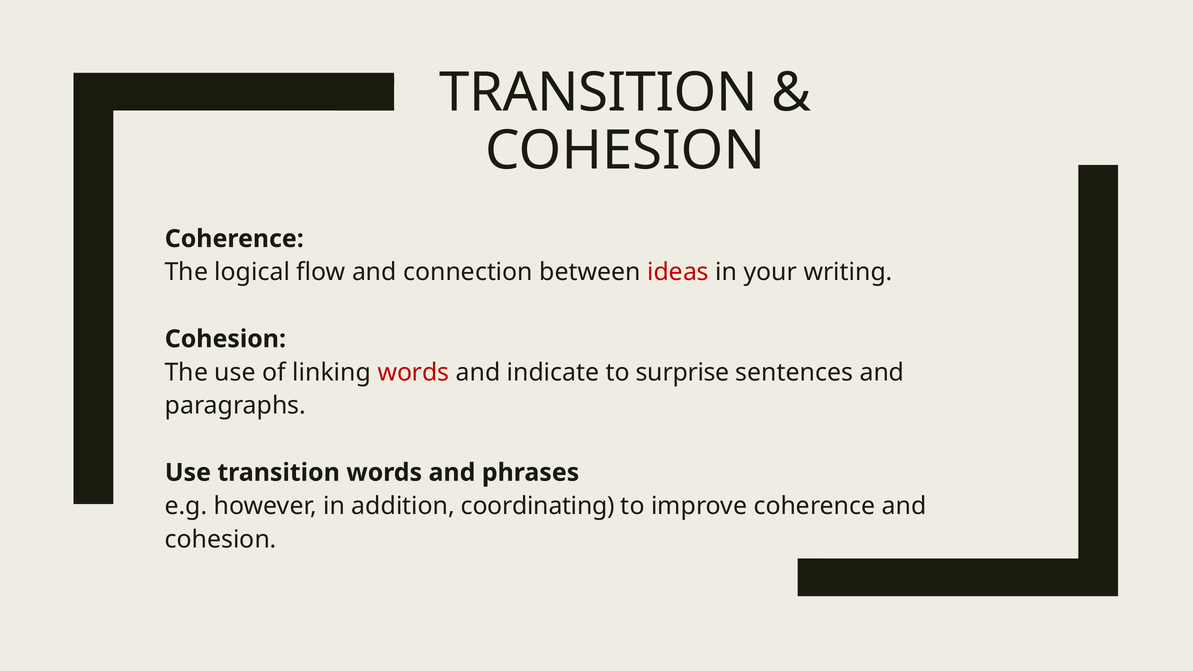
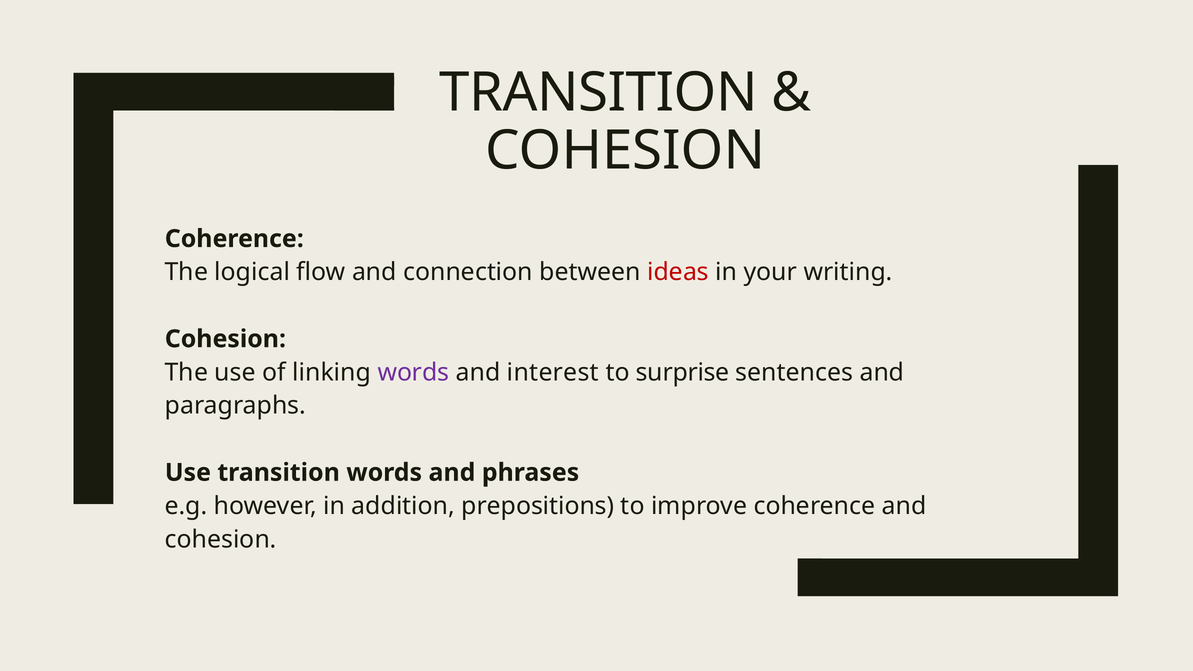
words colour: red -> purple (413, 372)
indicate: indicate -> interest (553, 372)
coordinating: coordinating -> prepositions (538, 506)
